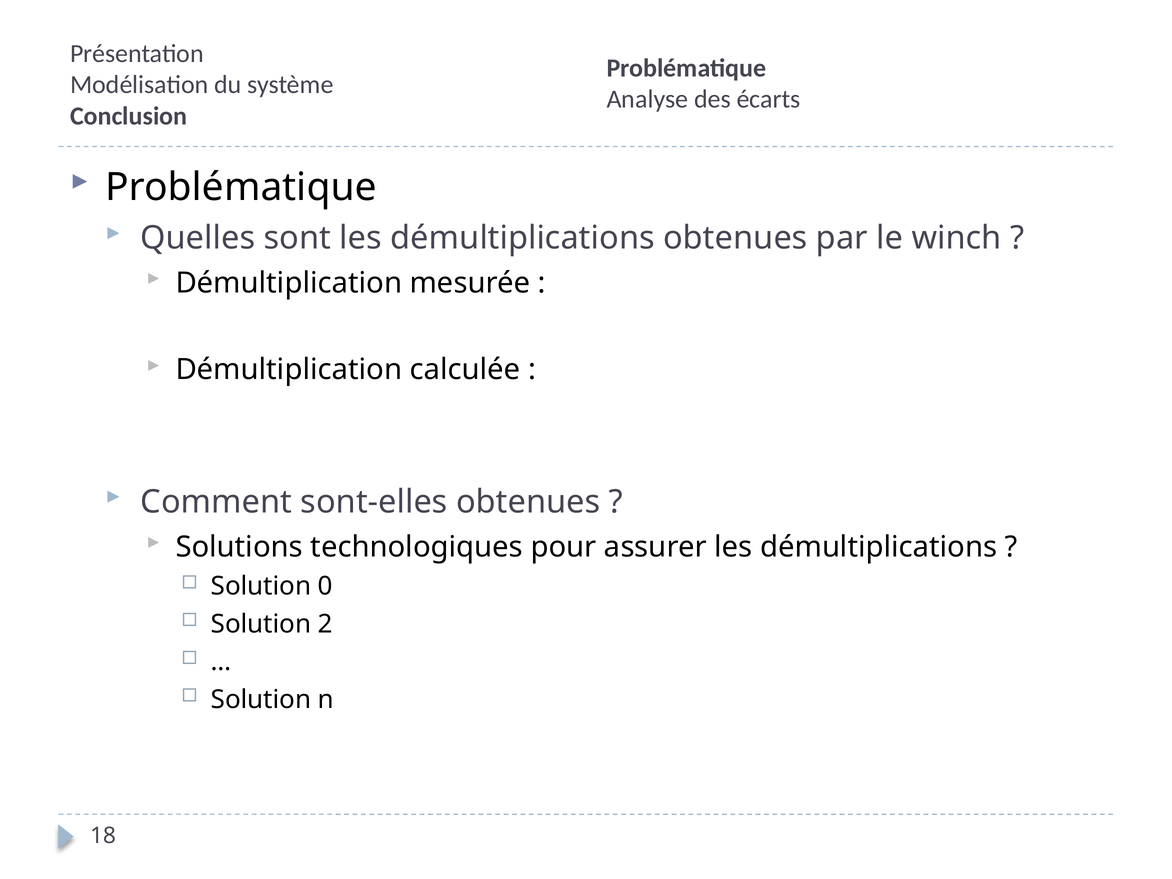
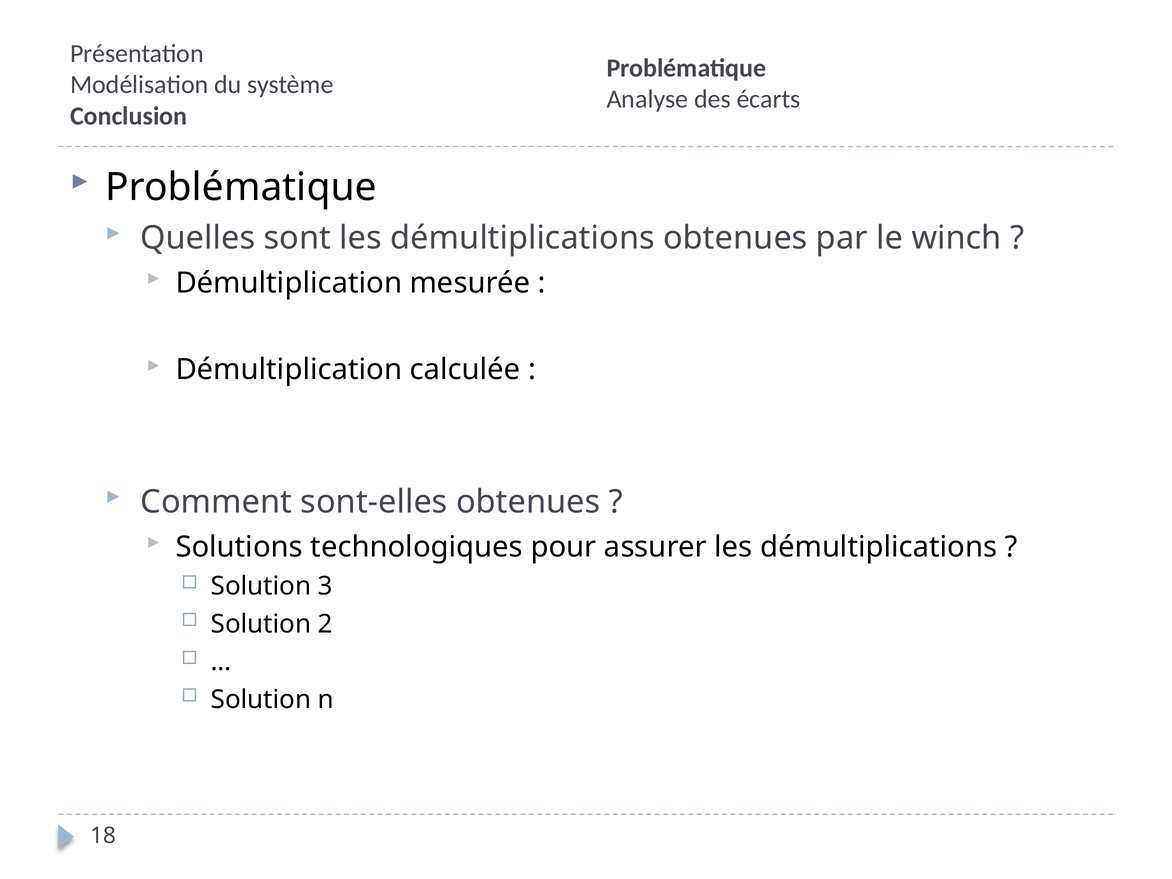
0: 0 -> 3 (325, 586)
